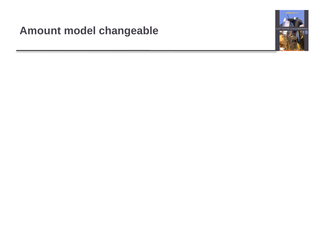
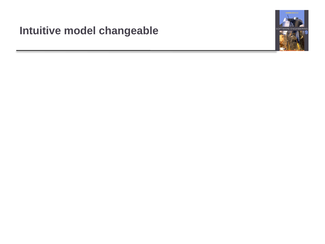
Amount: Amount -> Intuitive (40, 31)
